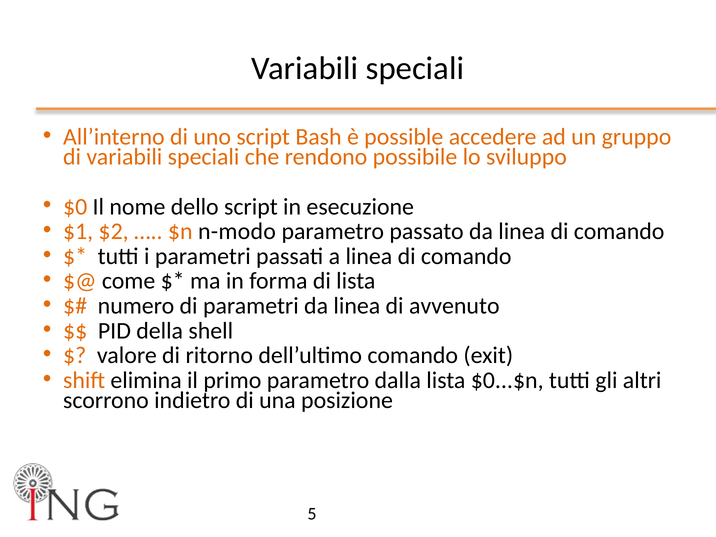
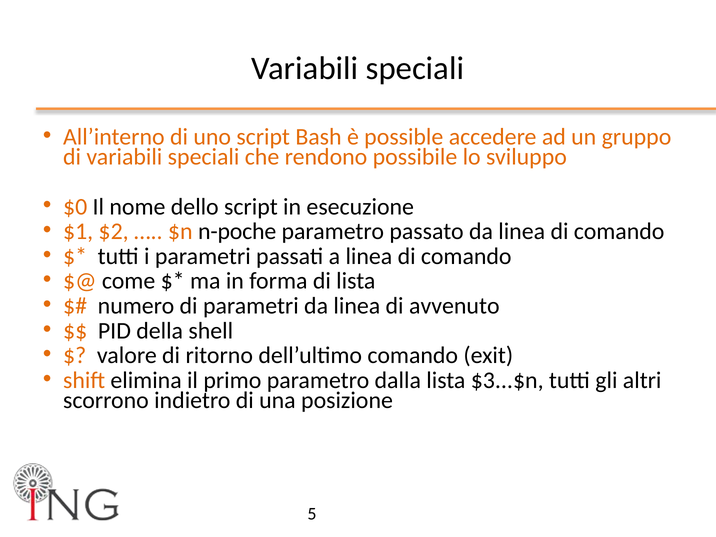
n-modo: n-modo -> n-poche (237, 232)
$0...$n: $0...$n -> $3...$n (507, 380)
